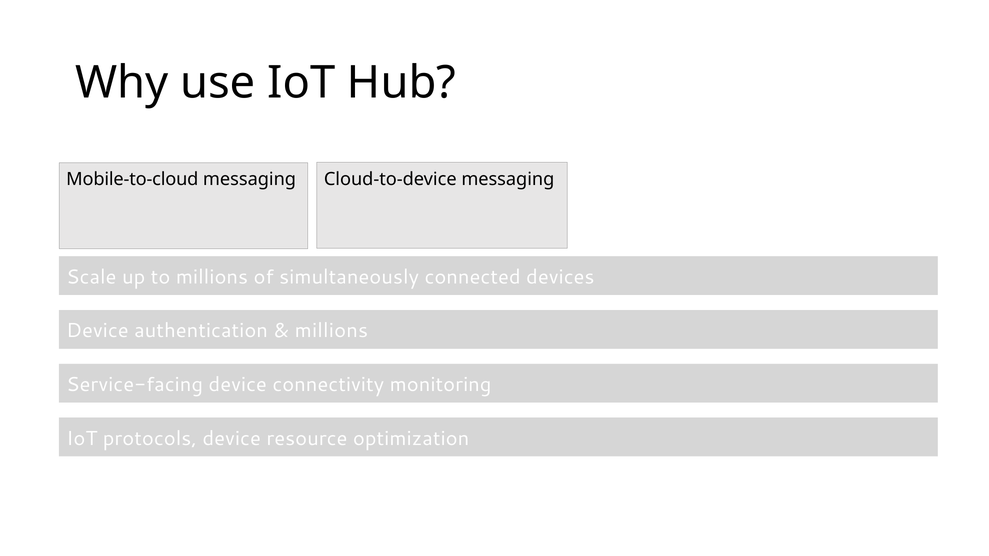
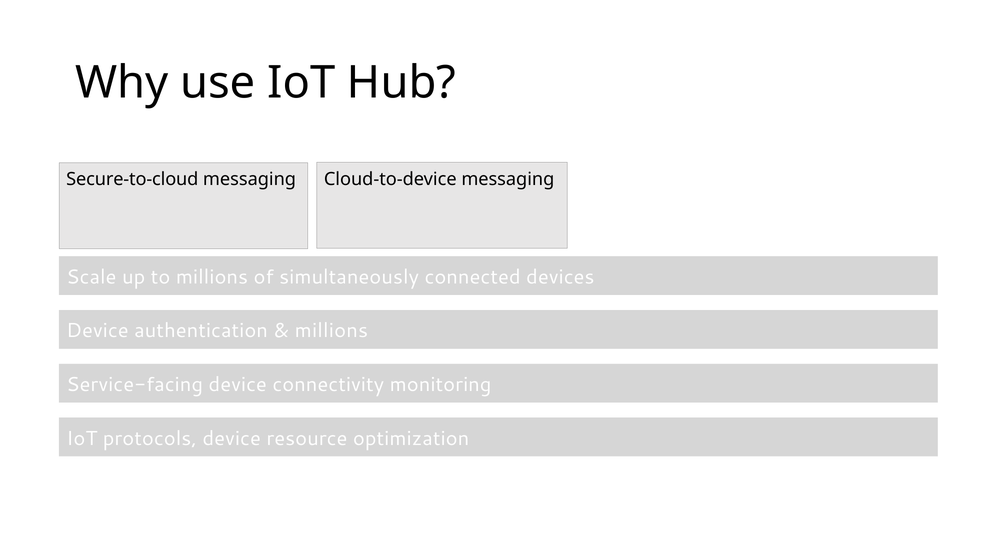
Mobile-to-cloud: Mobile-to-cloud -> Secure-to-cloud (132, 179)
